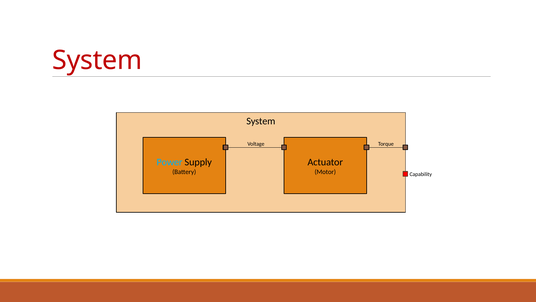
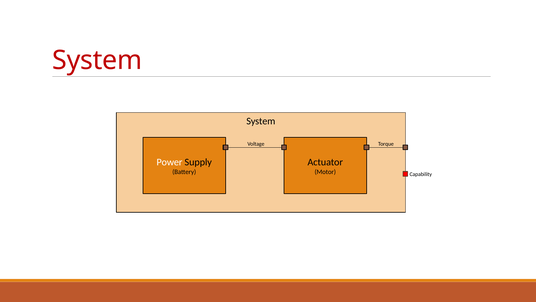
Power colour: light blue -> white (169, 162)
